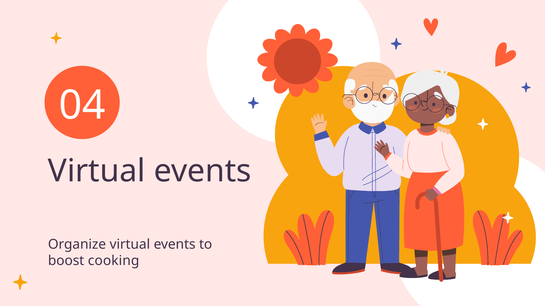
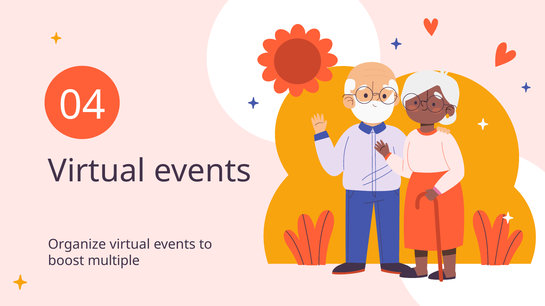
cooking: cooking -> multiple (114, 261)
